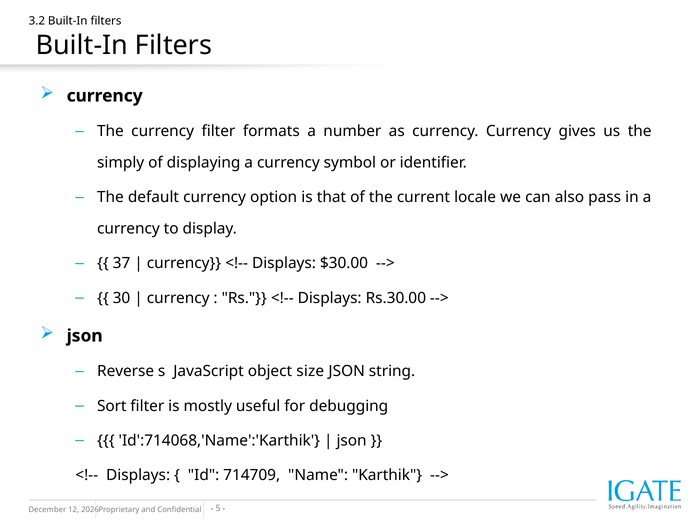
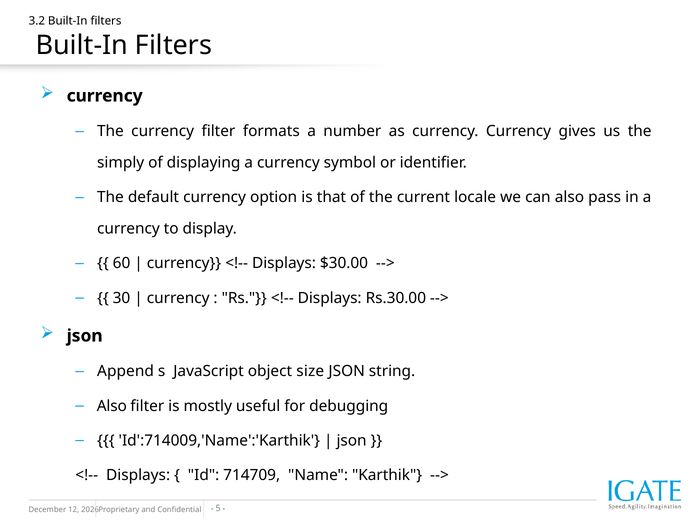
37: 37 -> 60 (122, 264)
Reverse: Reverse -> Append (126, 372)
Sort: Sort -> Also (112, 406)
Id':714068,'Name':'Karthik: Id':714068,'Name':'Karthik -> Id':714009,'Name':'Karthik (219, 441)
